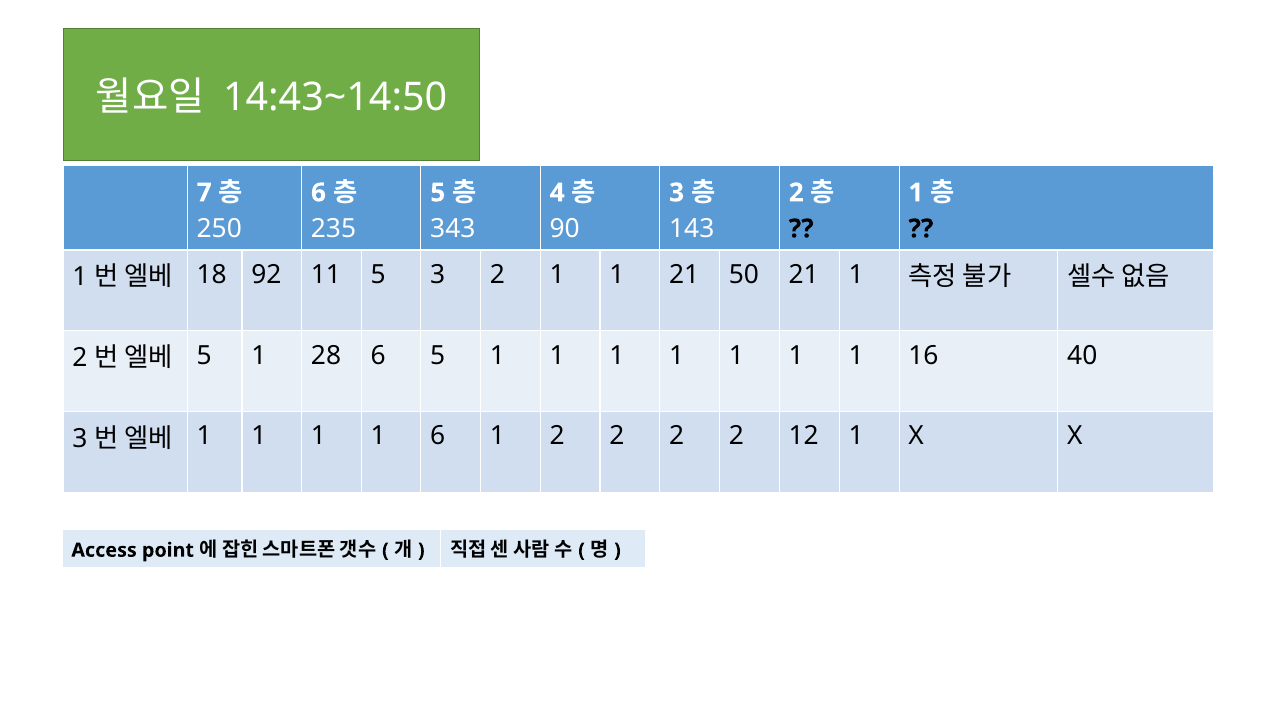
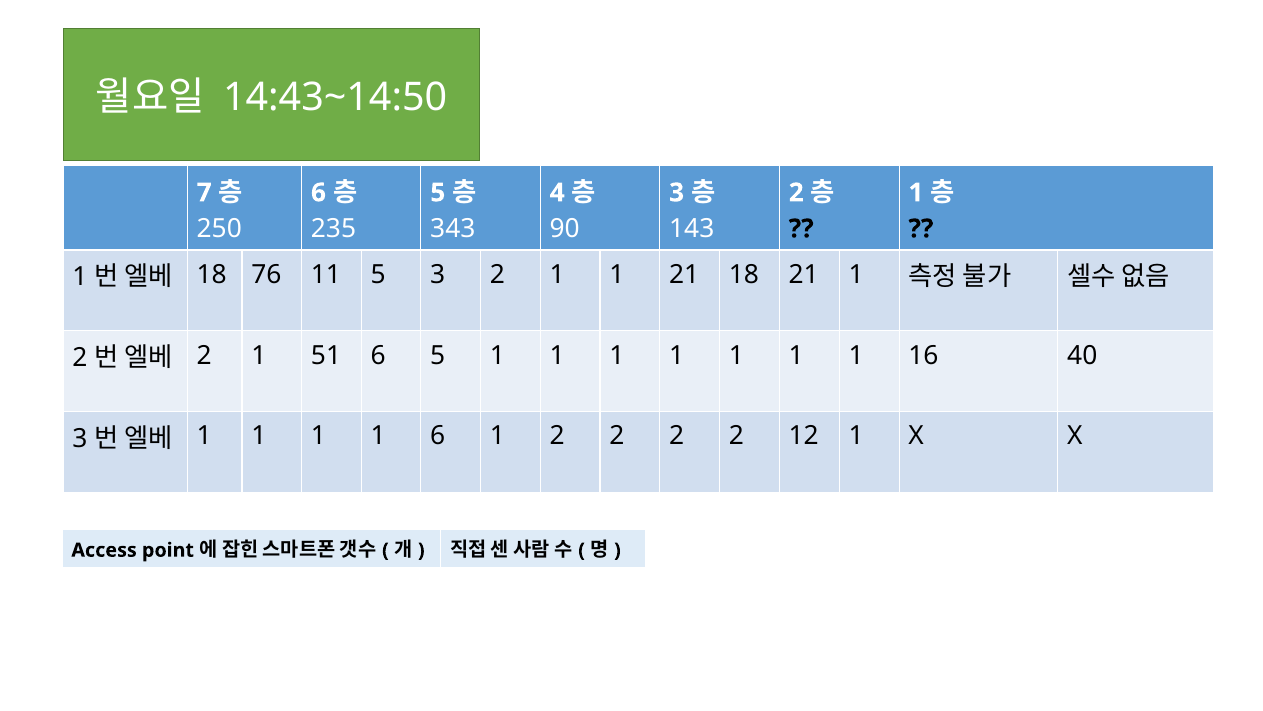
92: 92 -> 76 (266, 274)
21 50: 50 -> 18 (744, 274)
5: 5 -> 2 (204, 355)
28: 28 -> 51 (326, 355)
